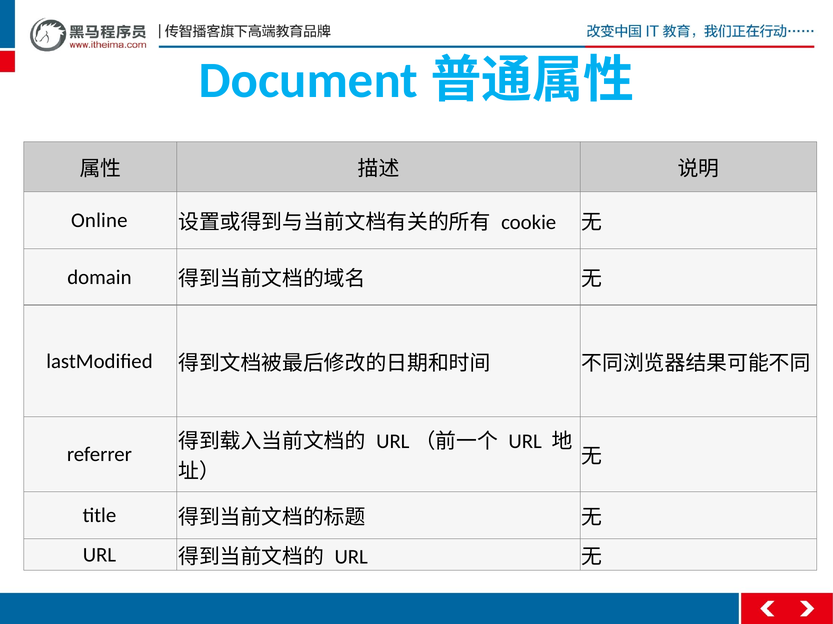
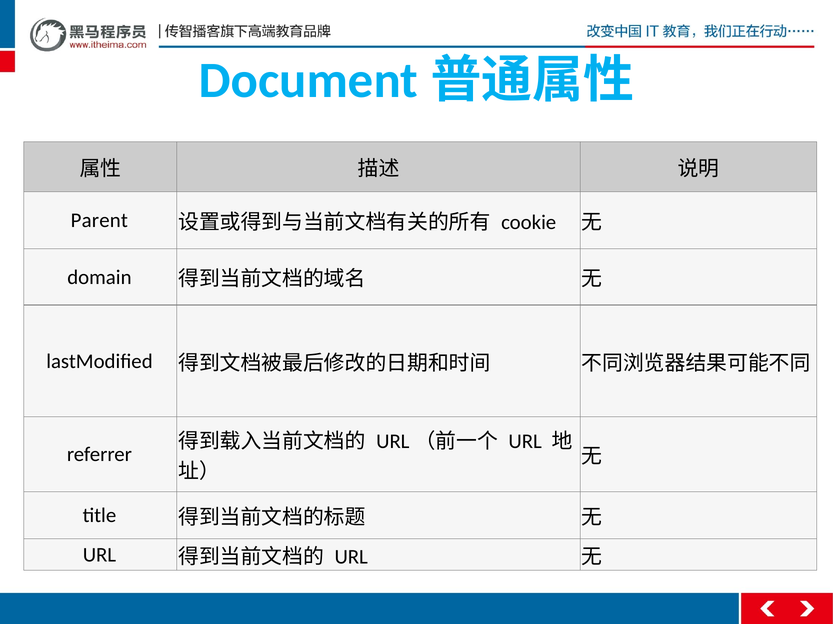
Online: Online -> Parent (99, 221)
